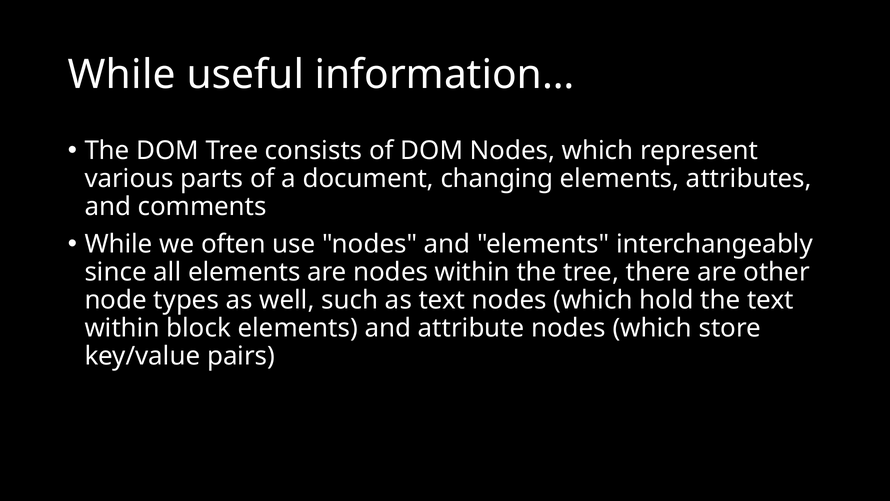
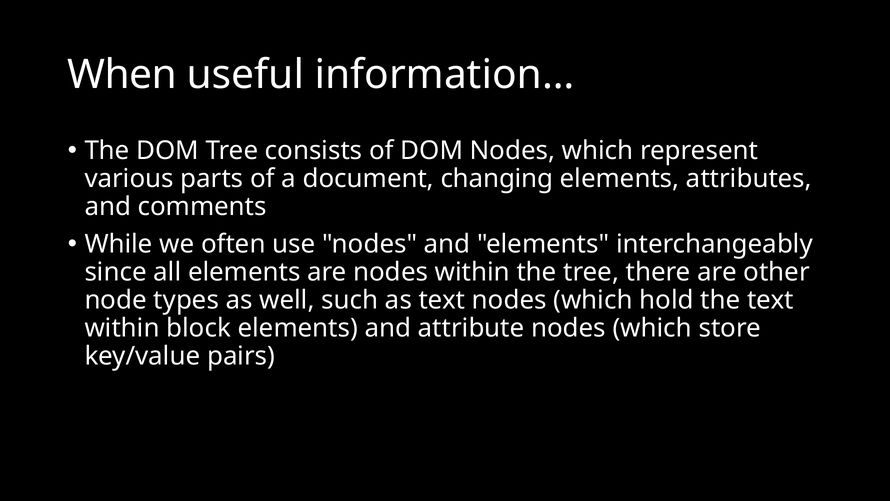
While: While -> When (122, 75)
